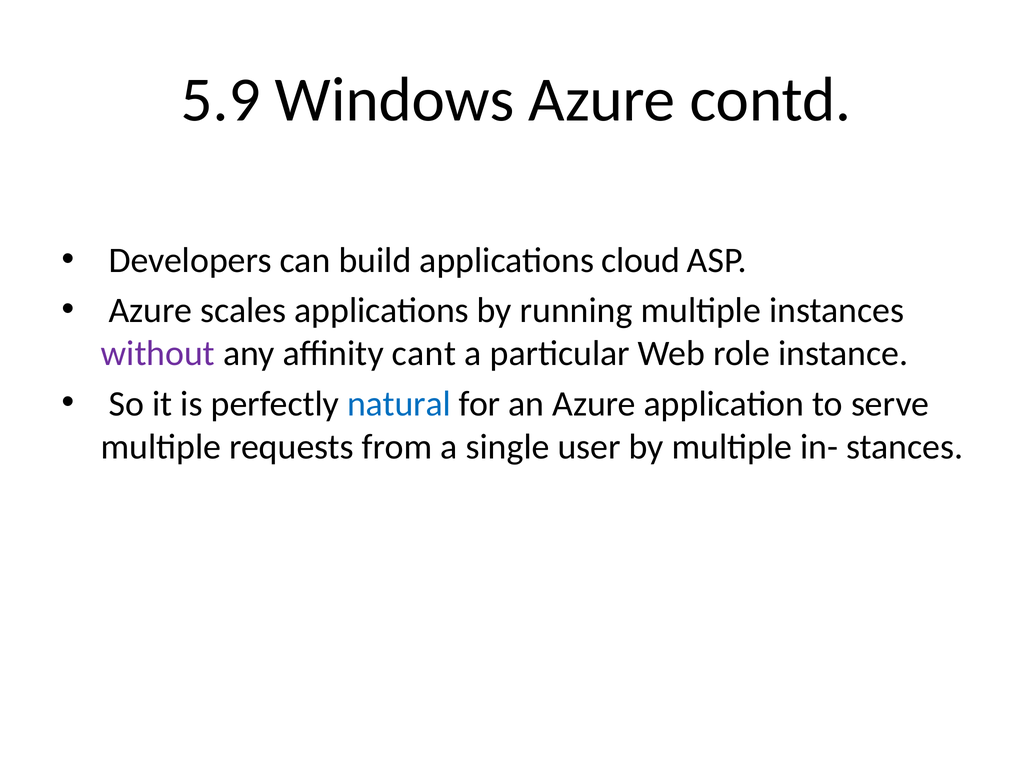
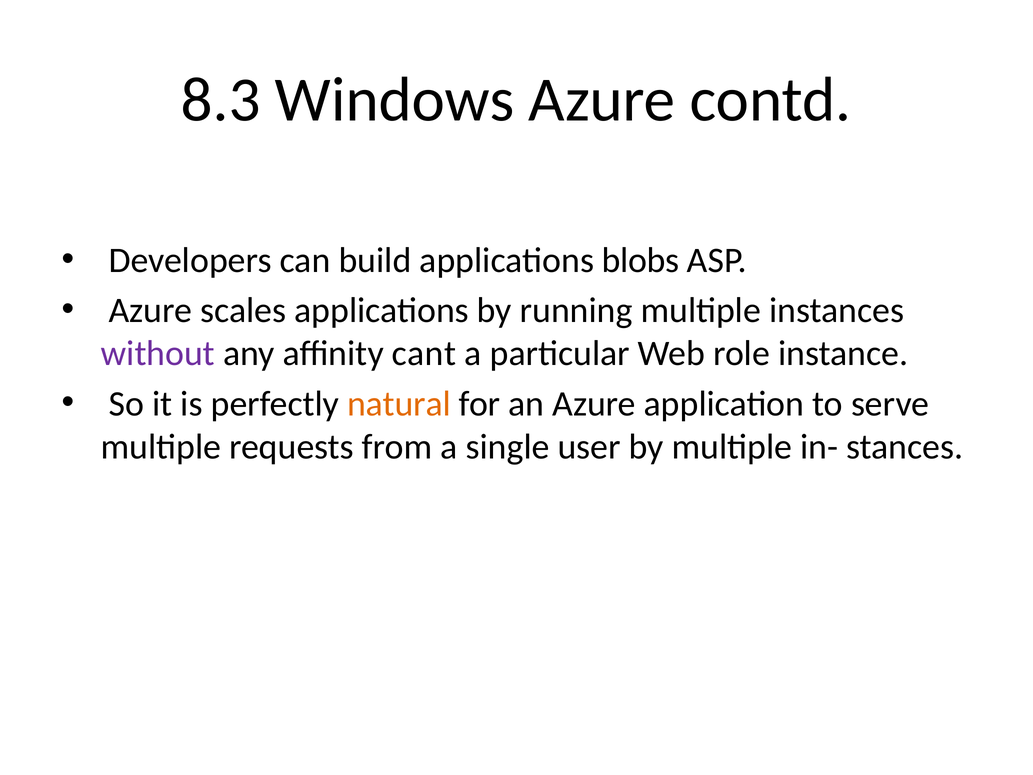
5.9: 5.9 -> 8.3 (221, 100)
cloud: cloud -> blobs (641, 260)
natural colour: blue -> orange (399, 404)
